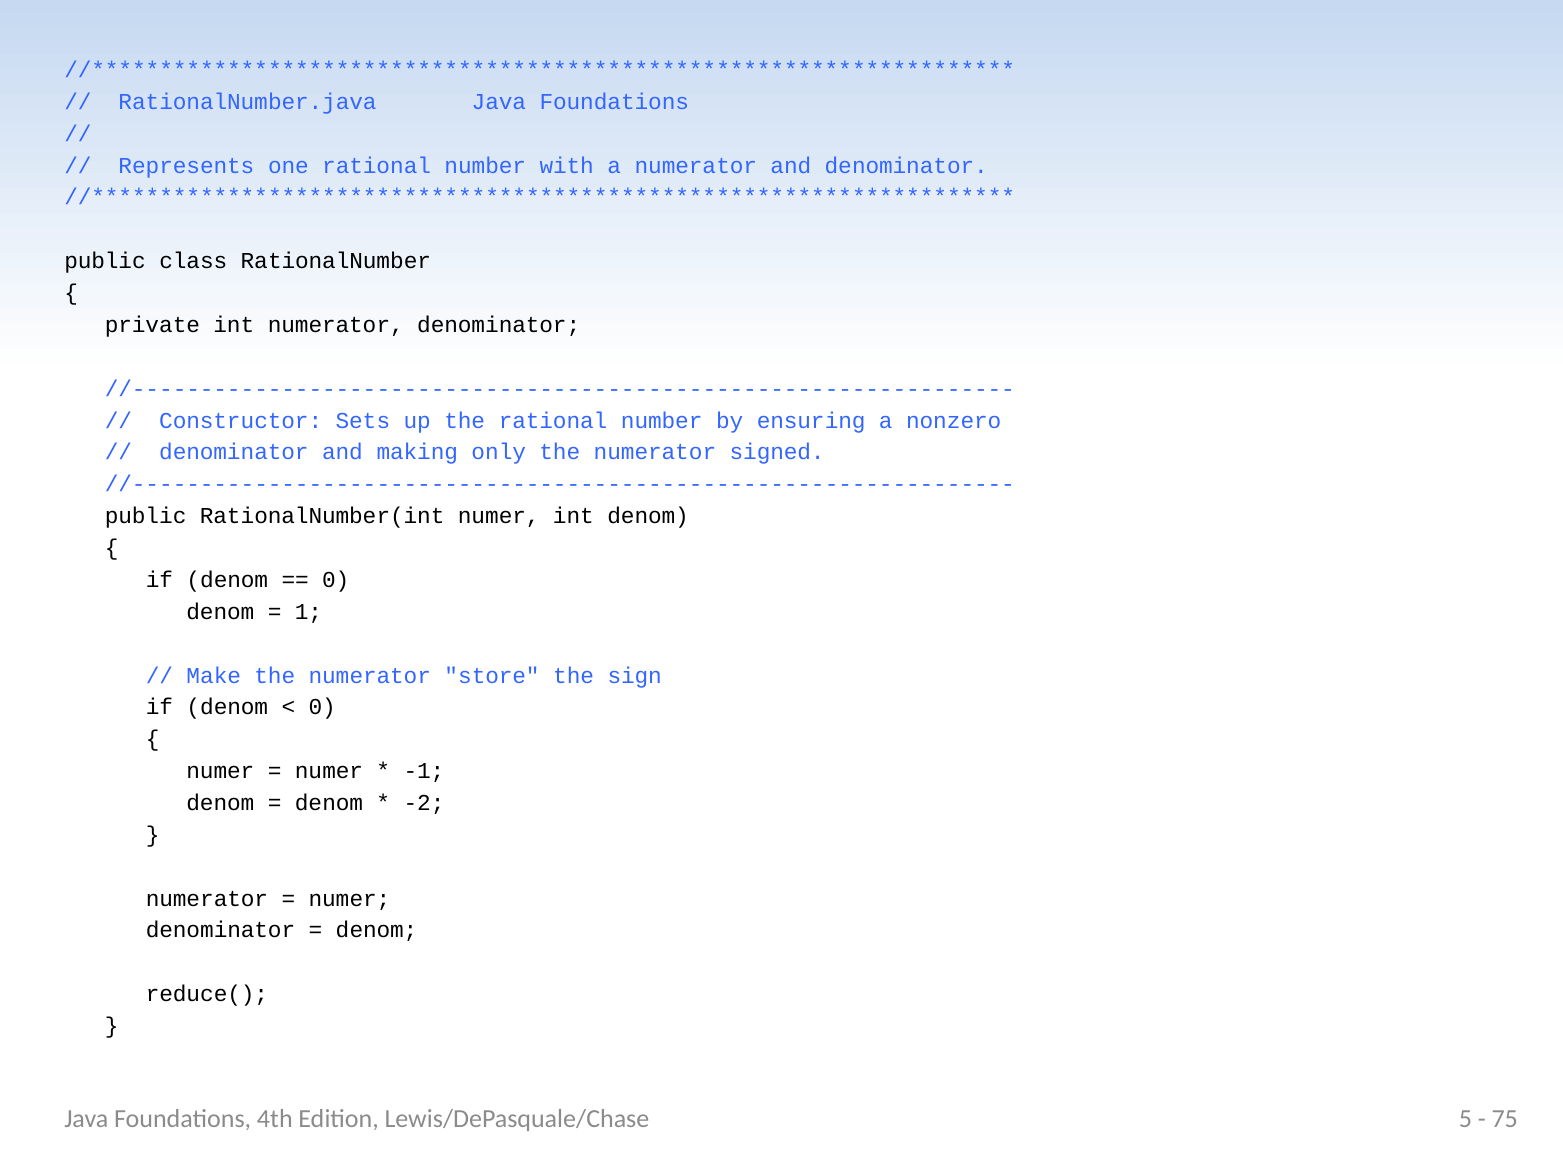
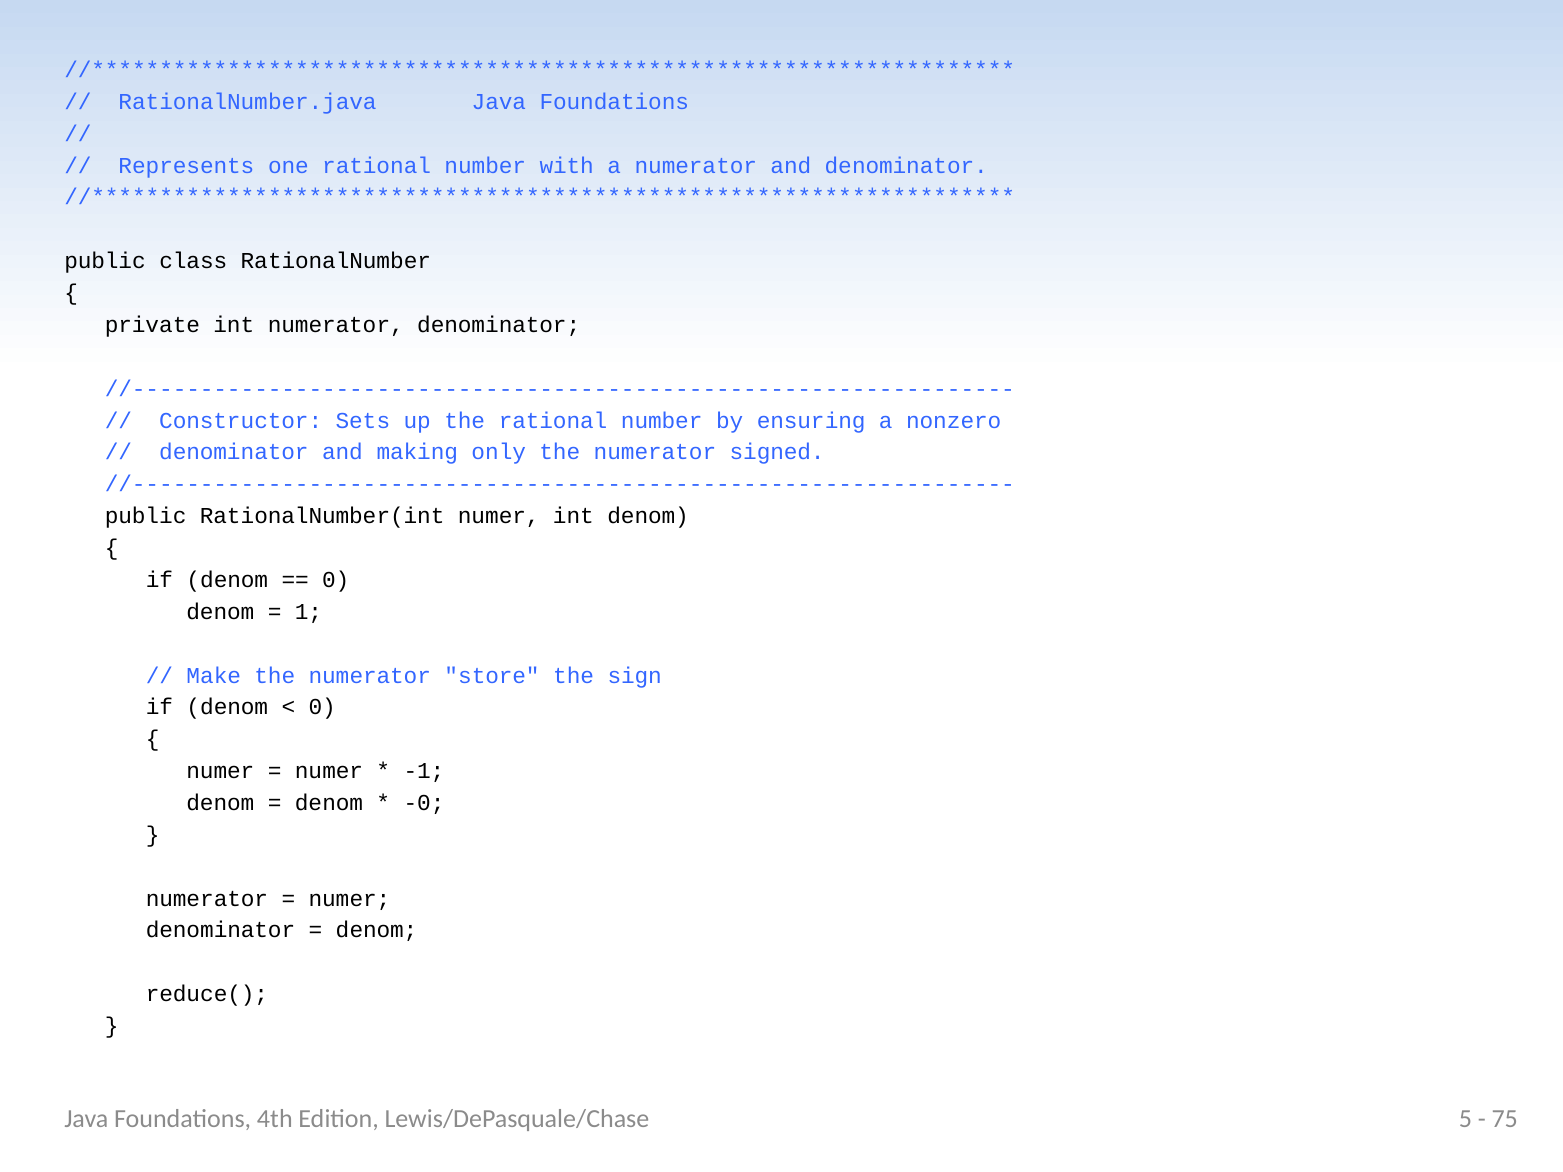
-2: -2 -> -0 (424, 803)
